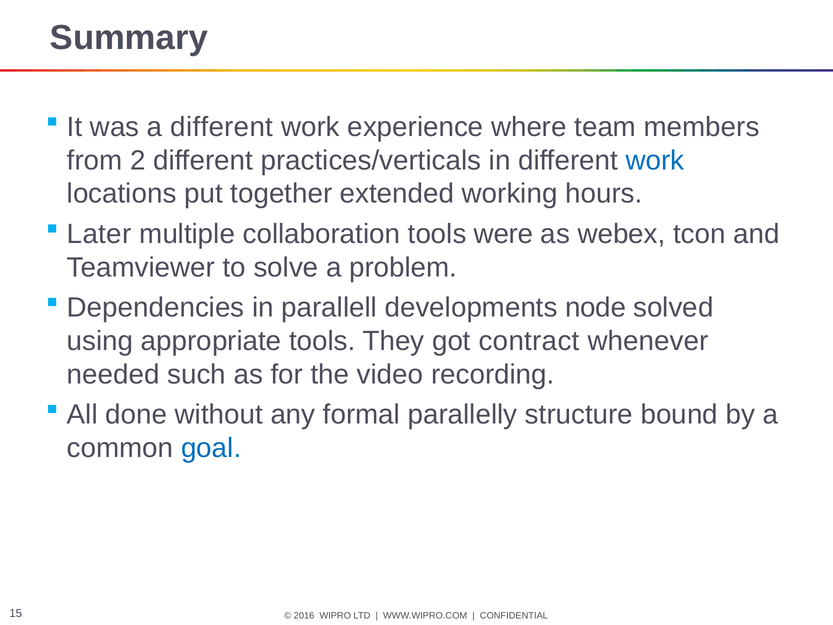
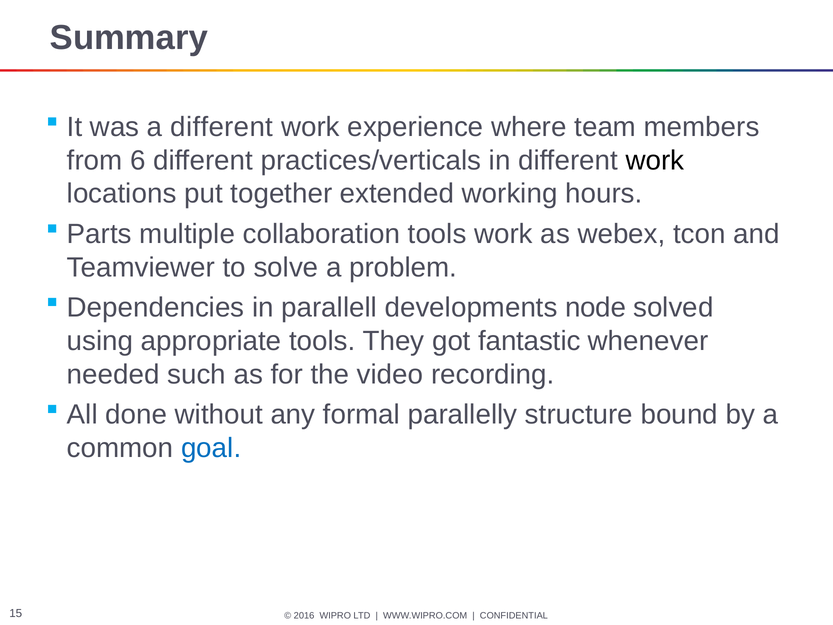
2: 2 -> 6 (138, 160)
work colour: blue -> black (655, 160)
Later: Later -> Parts (99, 234)
tools were: were -> work (503, 234)
contract: contract -> fantastic (529, 341)
